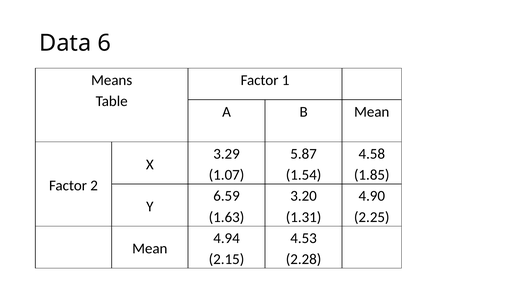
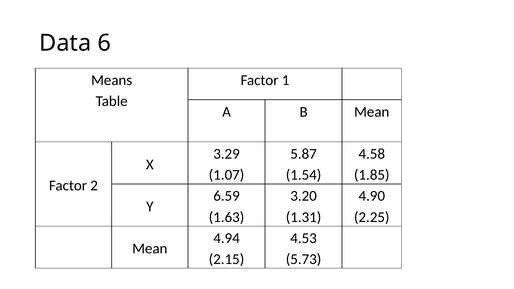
2.28: 2.28 -> 5.73 (304, 259)
